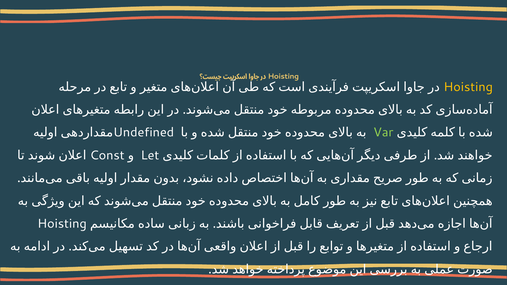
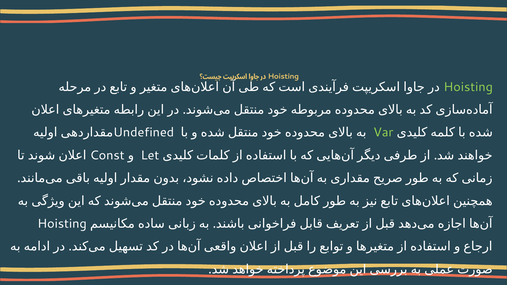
Hoisting colour: yellow -> light green (468, 87)
